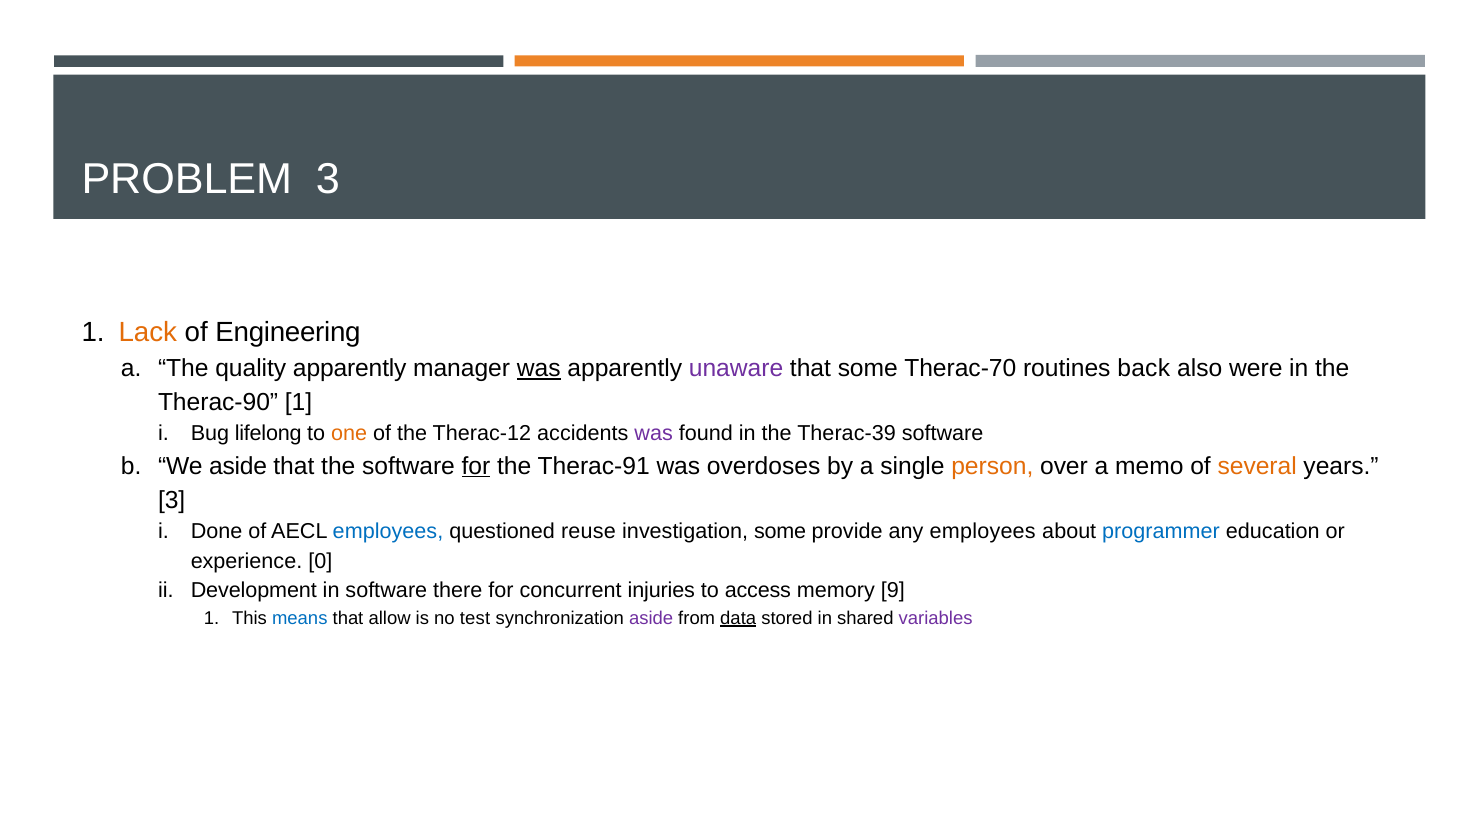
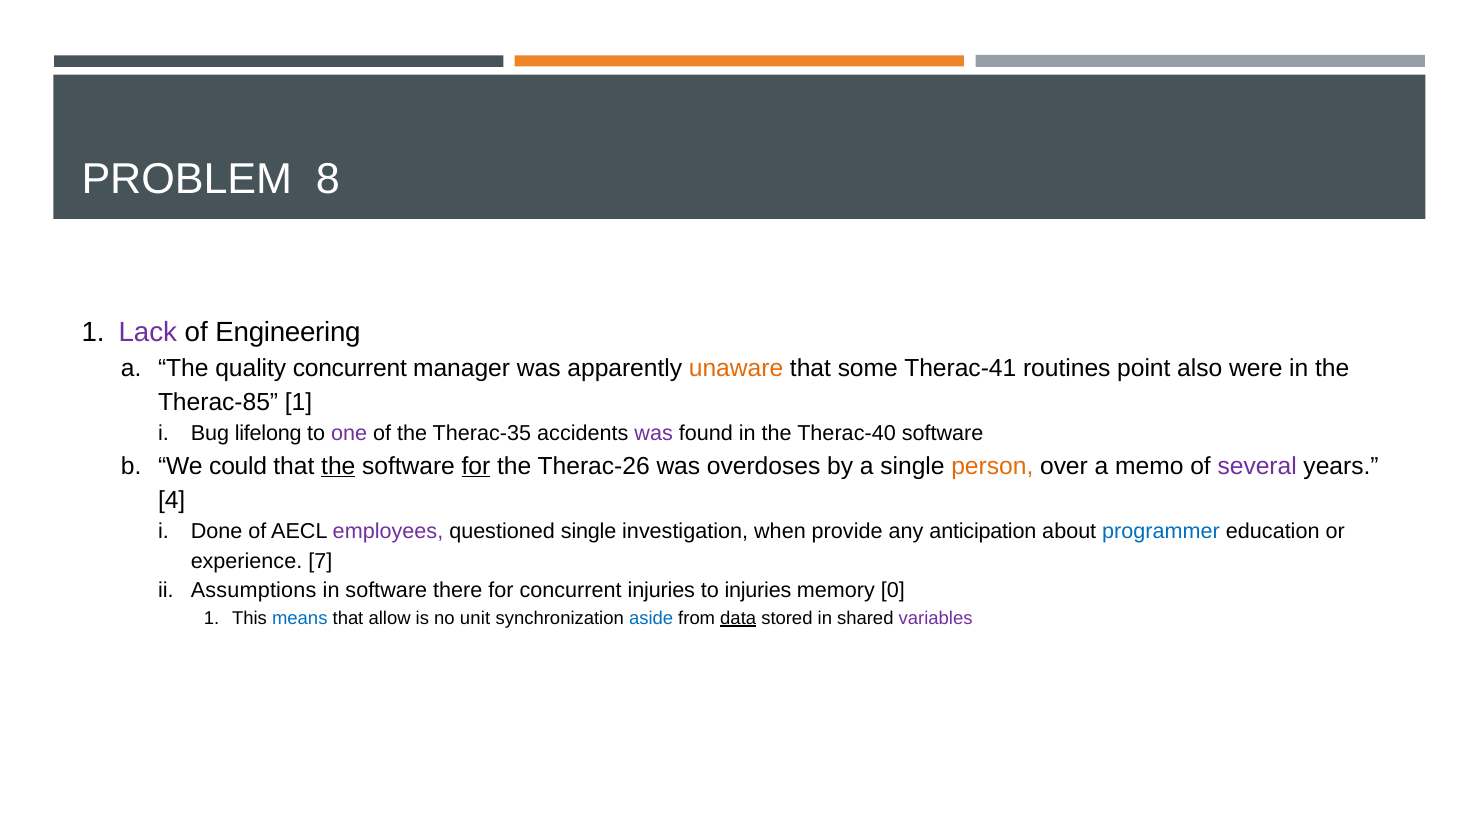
PROBLEM 3: 3 -> 8 (328, 180)
Lack colour: orange -> purple (148, 333)
quality apparently: apparently -> concurrent (350, 368)
was underline: present -> none (539, 368)
unaware colour: purple -> orange (736, 368)
Therac-70: Therac-70 -> Therac-41 (960, 368)
back: back -> point (1144, 368)
Therac-90: Therac-90 -> Therac-85 (218, 402)
one colour: orange -> purple (349, 434)
Therac-12: Therac-12 -> Therac-35 (482, 434)
Therac-39: Therac-39 -> Therac-40 (847, 434)
We aside: aside -> could (238, 466)
the underline: none -> present (338, 466)
Therac-91: Therac-91 -> Therac-26 (594, 466)
several colour: orange -> purple (1257, 466)
3: 3 -> 4 (172, 500)
employees colour: blue -> purple (388, 531)
questioned reuse: reuse -> single (589, 531)
investigation some: some -> when (780, 531)
any employees: employees -> anticipation (983, 531)
0: 0 -> 7 (320, 561)
Development: Development -> Assumptions (254, 591)
to access: access -> injuries (758, 591)
9: 9 -> 0 (893, 591)
test: test -> unit (475, 618)
aside colour: purple -> blue (651, 618)
